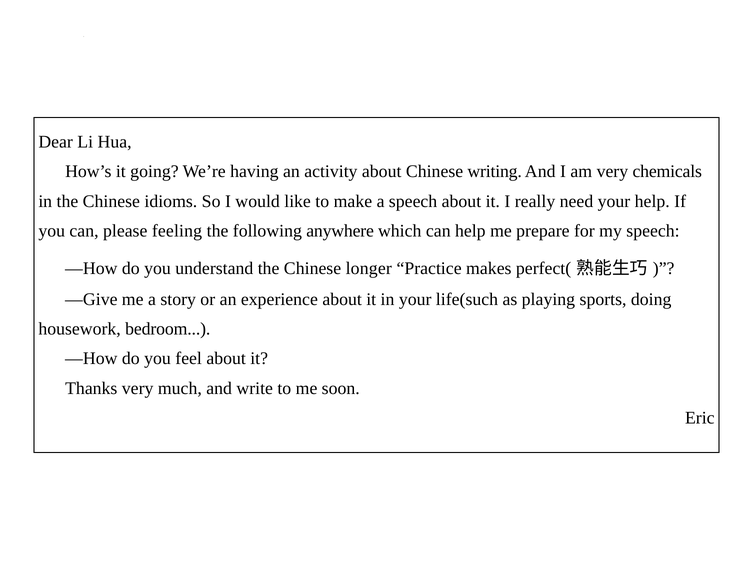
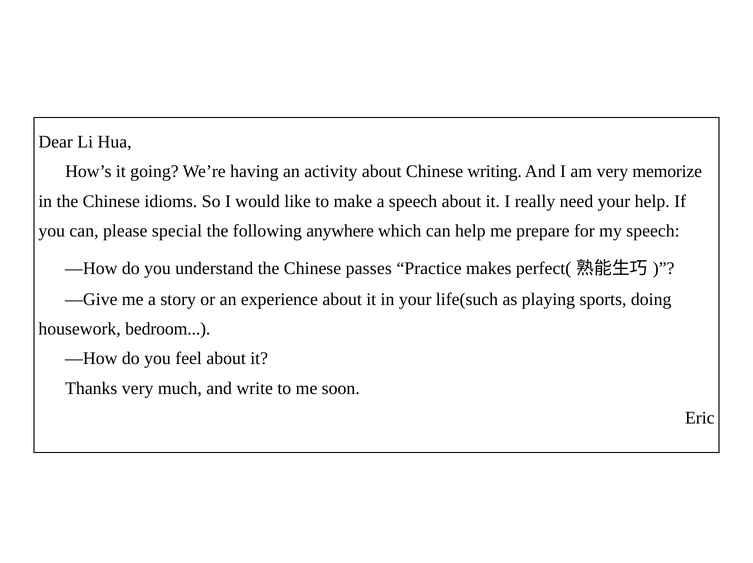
chemicals: chemicals -> memorize (667, 172)
feeling: feeling -> special (177, 231)
longer: longer -> passes (369, 269)
